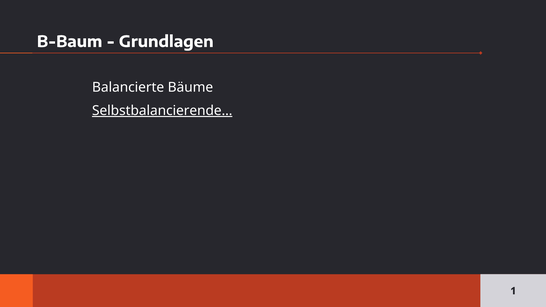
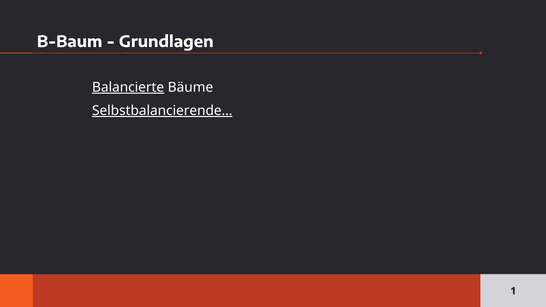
Balancierte underline: none -> present (128, 87)
